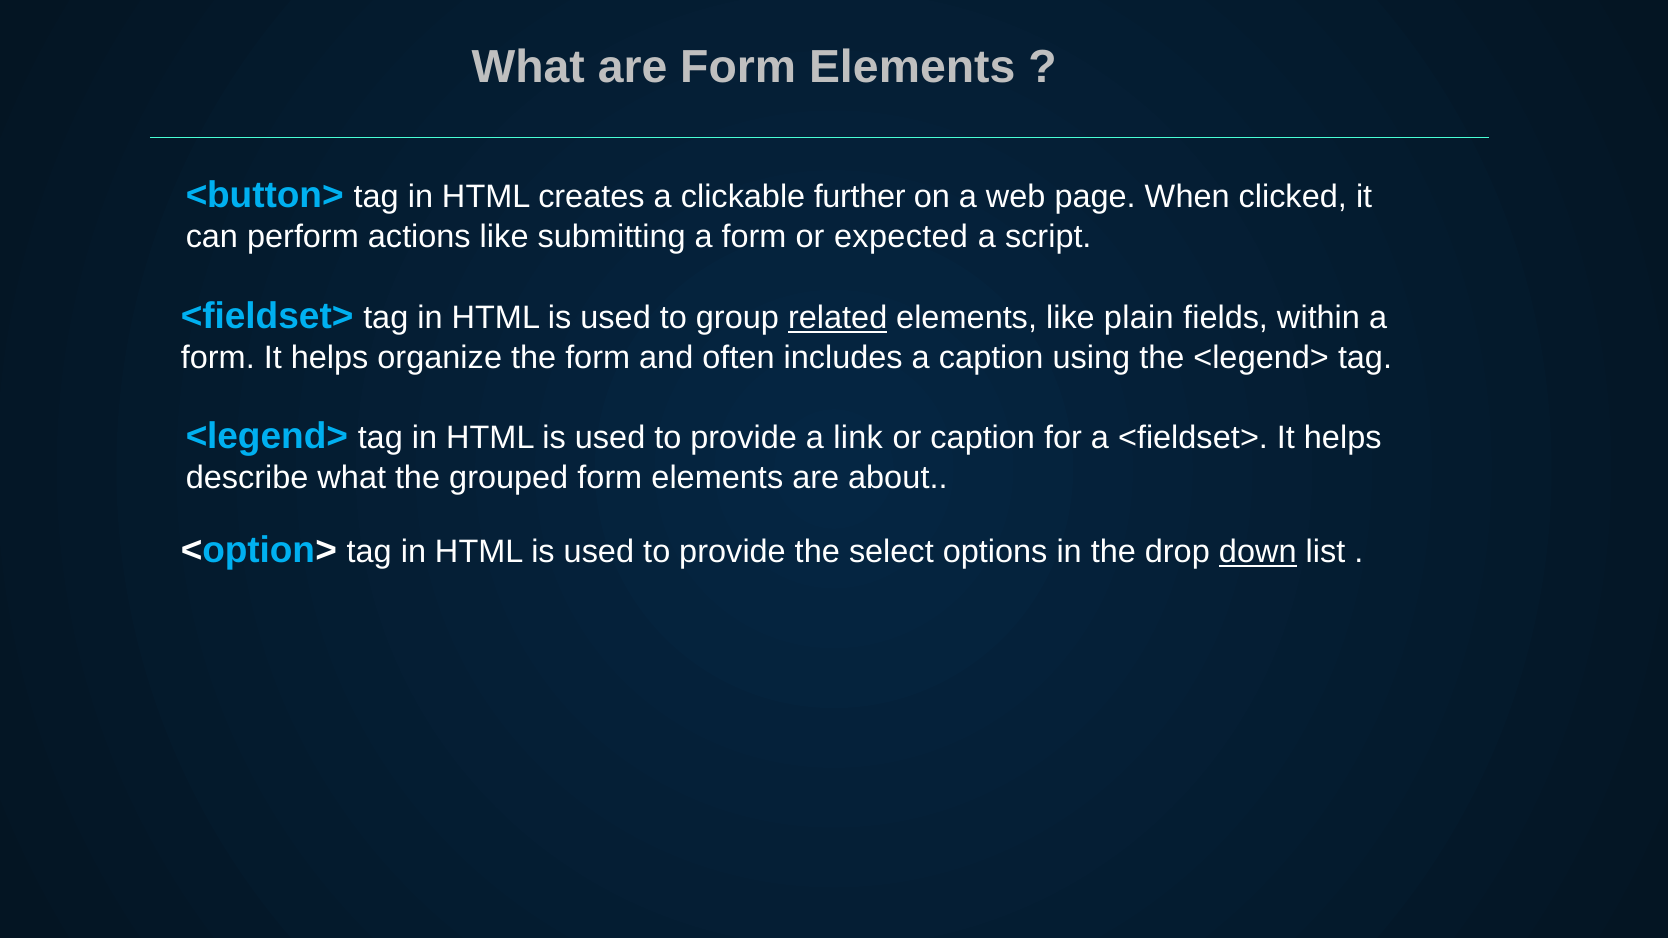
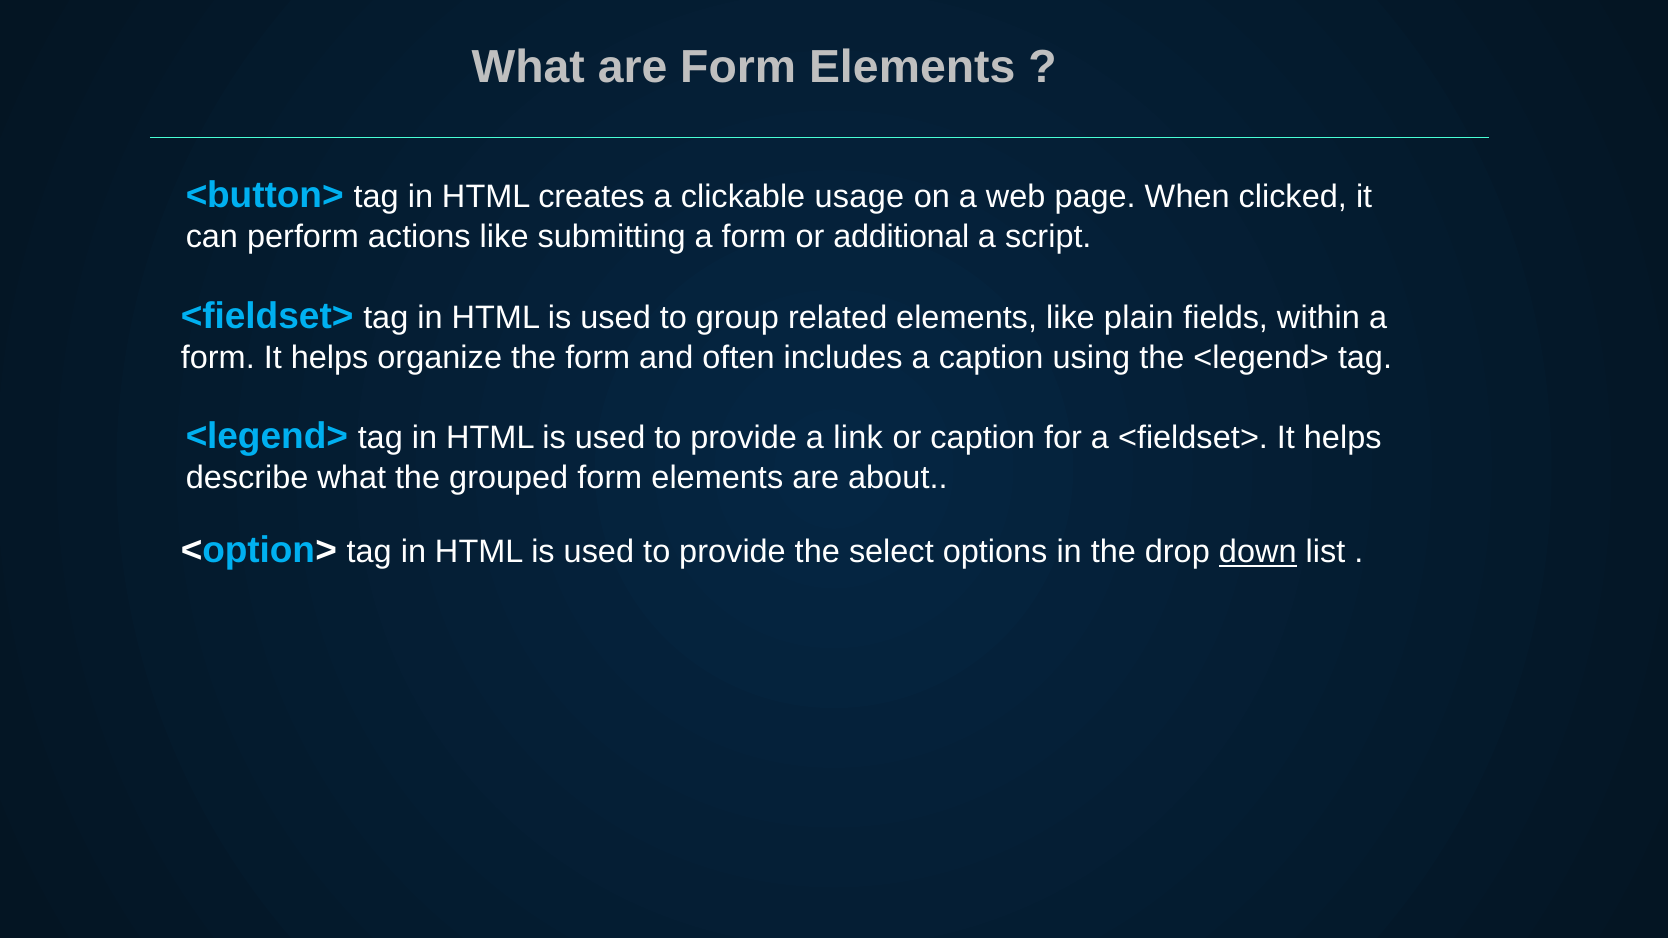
further: further -> usage (859, 197)
expected: expected -> additional (901, 237)
related underline: present -> none (838, 318)
